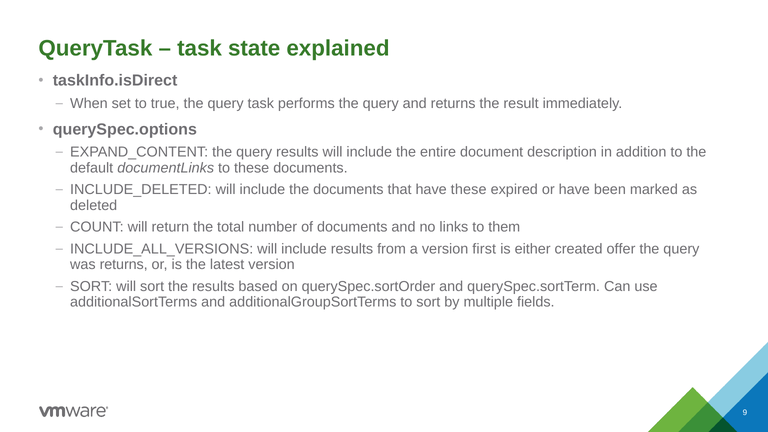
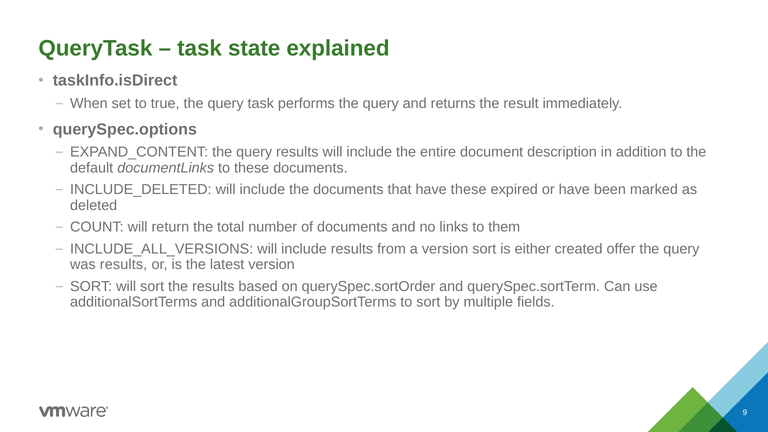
version first: first -> sort (484, 249)
was returns: returns -> results (124, 265)
